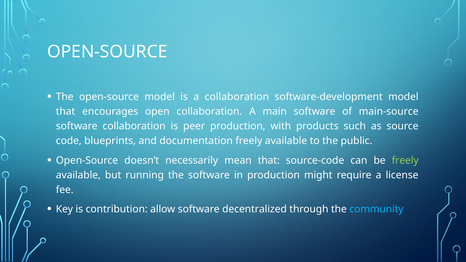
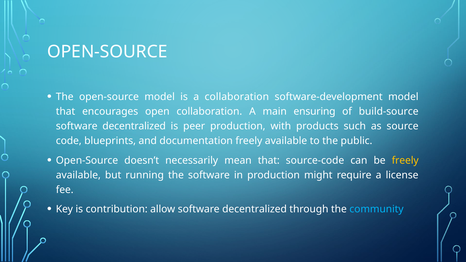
main software: software -> ensuring (315, 112)
main-source: main-source -> build-source (389, 112)
collaboration: collaboration -> decentralized (134, 126)
freely colour: light green -> yellow (405, 161)
